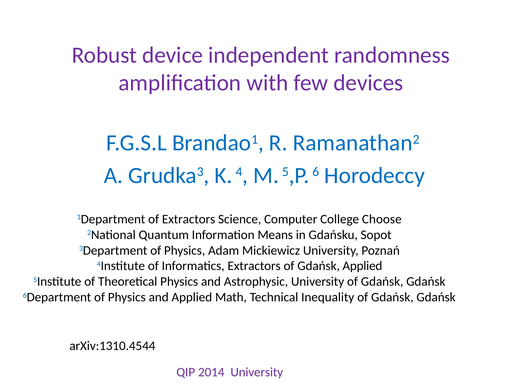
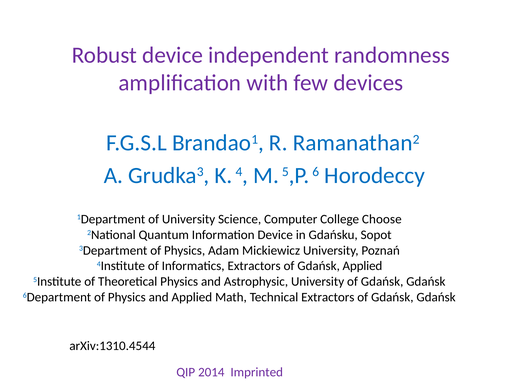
of Extractors: Extractors -> University (189, 219)
Information Means: Means -> Device (275, 235)
Technical Inequality: Inequality -> Extractors (328, 298)
2014 University: University -> Imprinted (257, 373)
